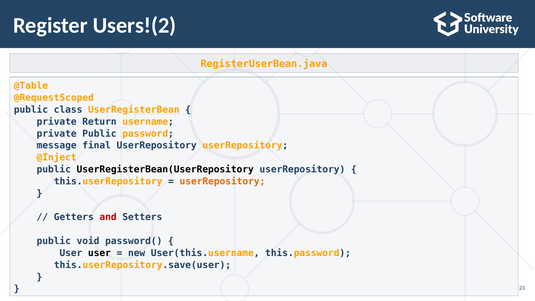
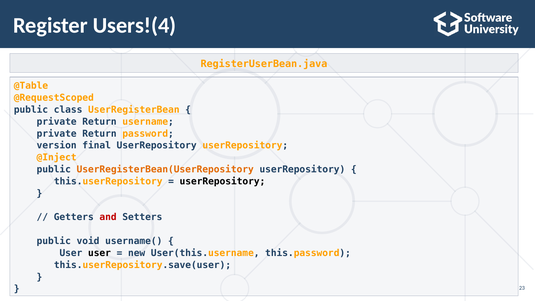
Users!(2: Users!(2 -> Users!(4 (134, 25)
Public: Public -> Return (99, 134)
message: message -> version (57, 145)
UserRegisterBean(UserRepository colour: black -> orange (165, 169)
userRepository colour: orange -> black (222, 181)
password(: password( -> username( (134, 241)
